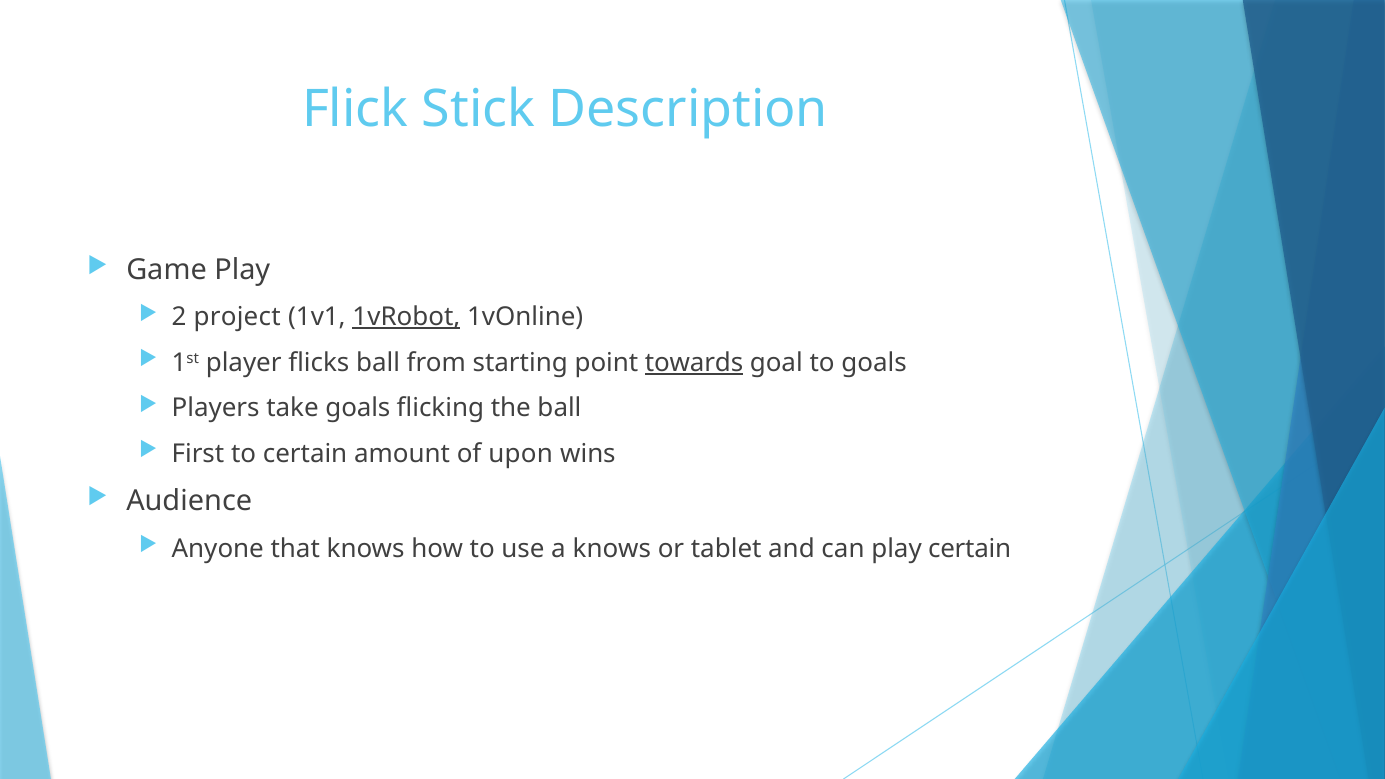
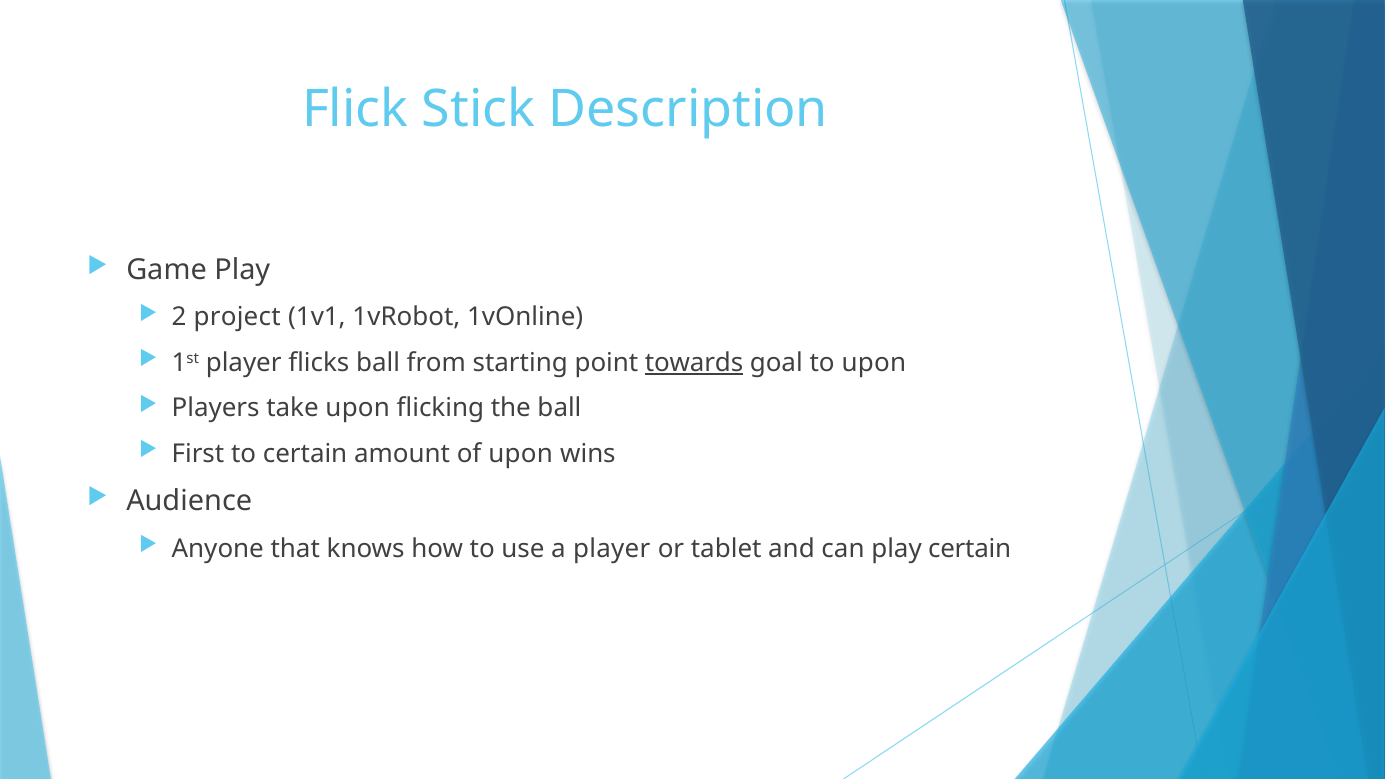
1vRobot underline: present -> none (406, 317)
to goals: goals -> upon (874, 363)
take goals: goals -> upon (358, 408)
a knows: knows -> player (612, 549)
